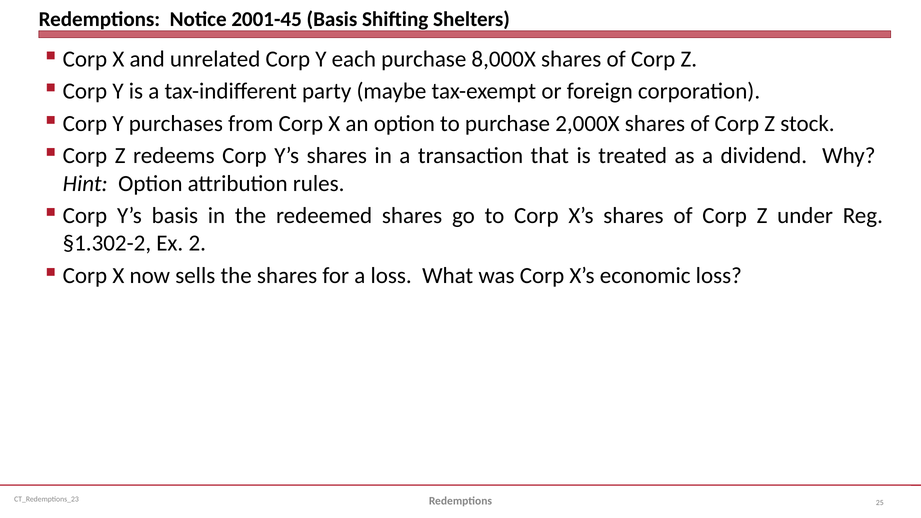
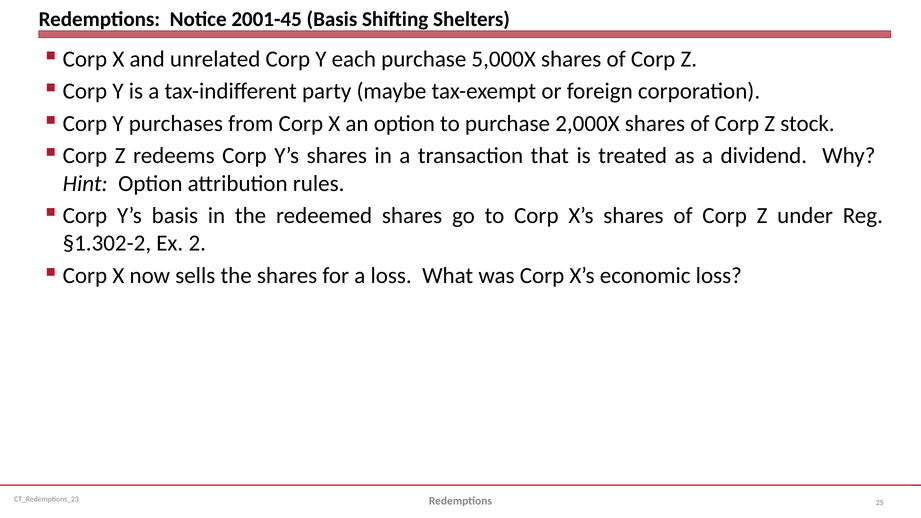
8,000X: 8,000X -> 5,000X (504, 59)
